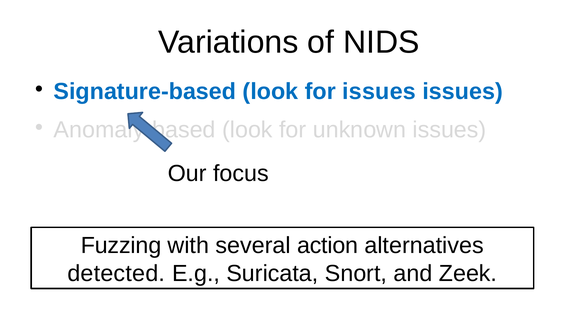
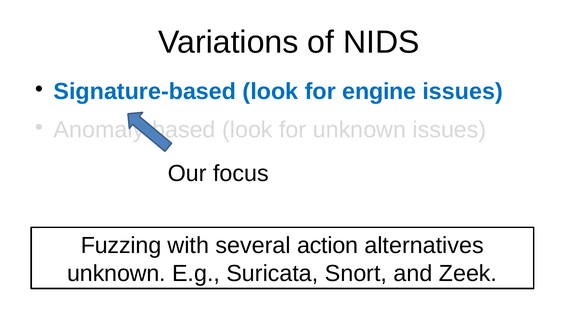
for issues: issues -> engine (379, 92)
detected: detected -> unknown (116, 274)
